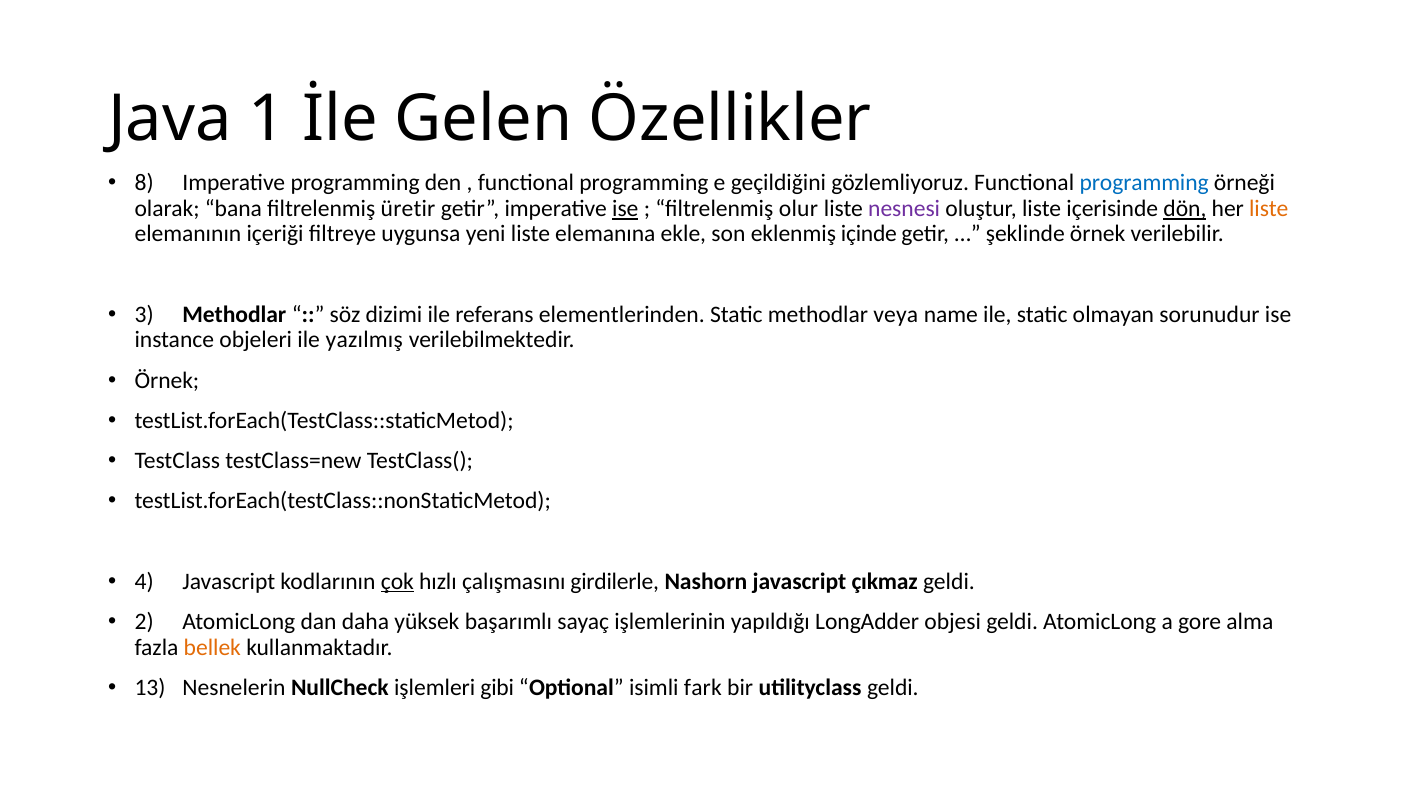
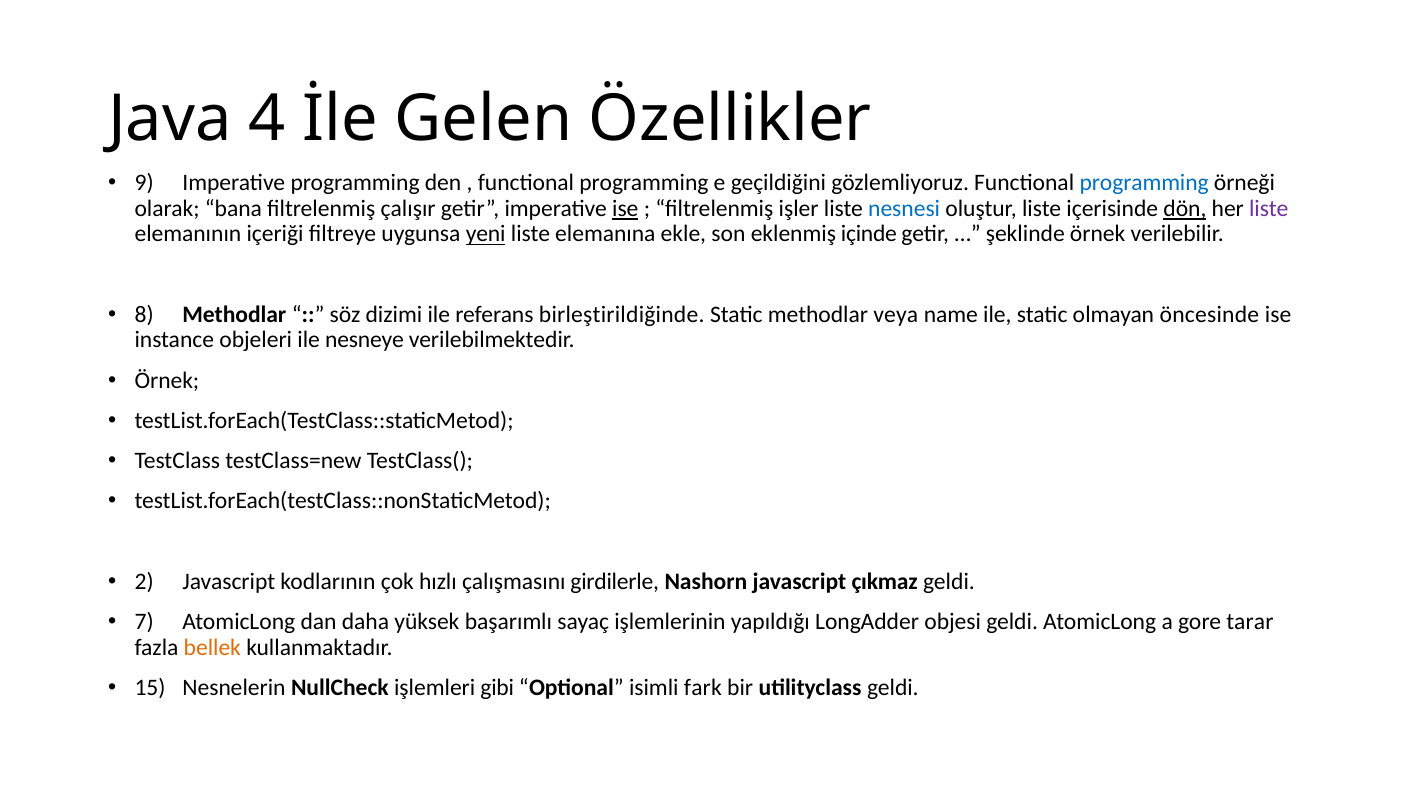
1: 1 -> 4 (267, 119)
8: 8 -> 9 (144, 183)
üretir: üretir -> çalışır (408, 209)
olur: olur -> işler (799, 209)
nesnesi colour: purple -> blue (904, 209)
liste colour: orange -> purple (1269, 209)
yeni underline: none -> present (486, 234)
3: 3 -> 8 (144, 315)
elementlerinden: elementlerinden -> birleştirildiğinde (622, 315)
sorunudur: sorunudur -> öncesinde (1209, 315)
yazılmış: yazılmış -> nesneye (364, 340)
4: 4 -> 2 (144, 582)
çok underline: present -> none (397, 582)
2: 2 -> 7 (144, 622)
alma: alma -> tarar (1250, 622)
13: 13 -> 15 (150, 688)
